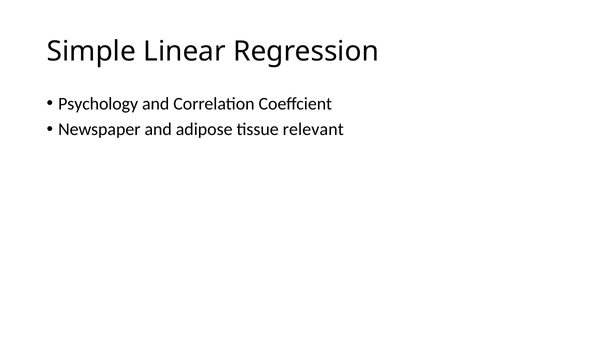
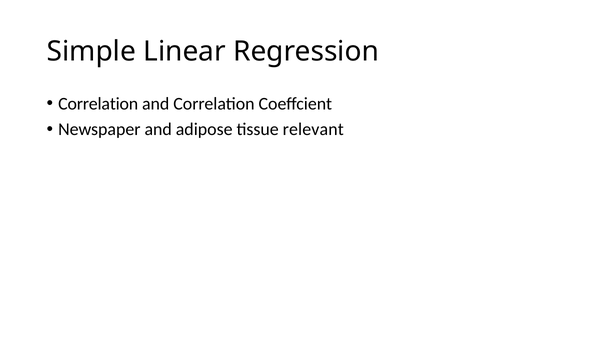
Psychology: Psychology -> Correlation (98, 104)
